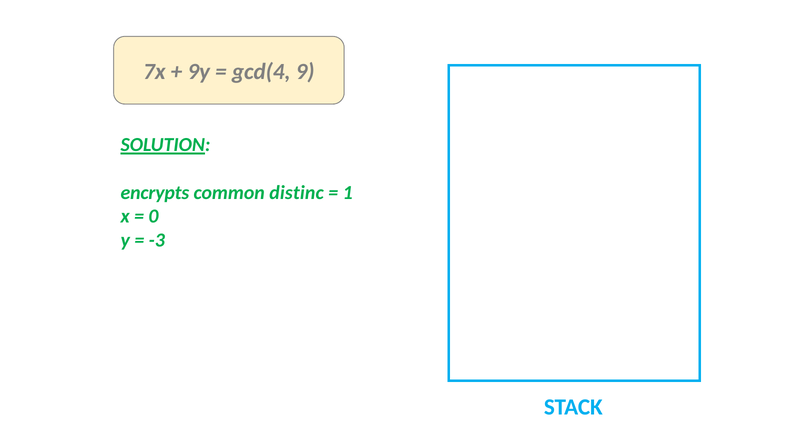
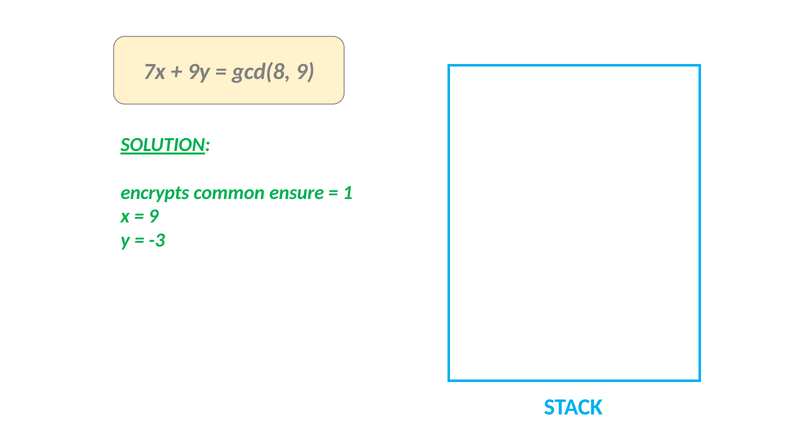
gcd(4: gcd(4 -> gcd(8 (261, 72)
distinc: distinc -> ensure (297, 193)
0: 0 -> 9 (153, 216)
